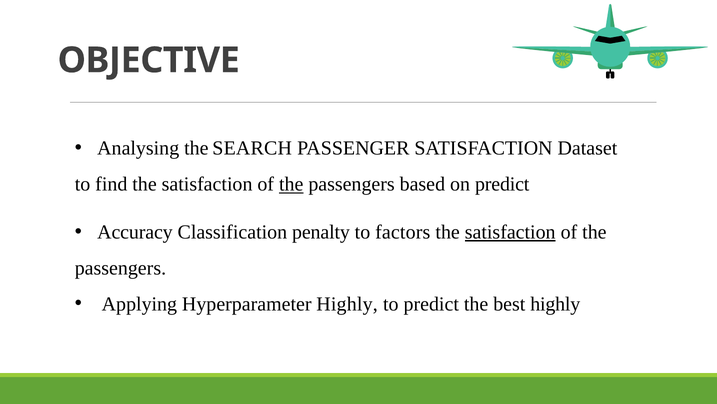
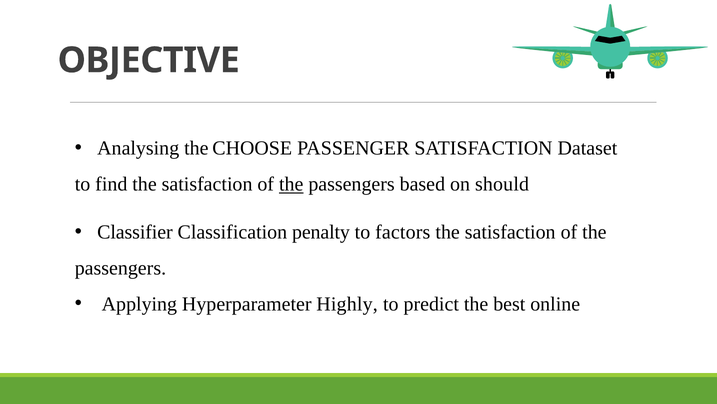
SEARCH: SEARCH -> CHOOSE (252, 148)
on predict: predict -> should (502, 184)
Accuracy: Accuracy -> Classifier (135, 232)
satisfaction underline: present -> none (510, 232)
best highly: highly -> online (555, 303)
